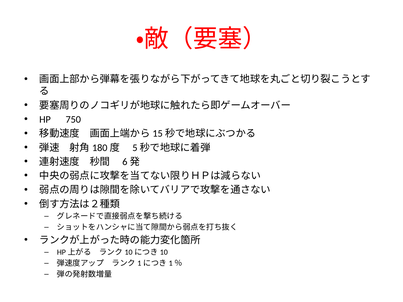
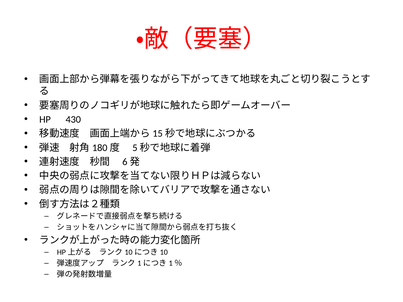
750: 750 -> 430 (73, 120)
